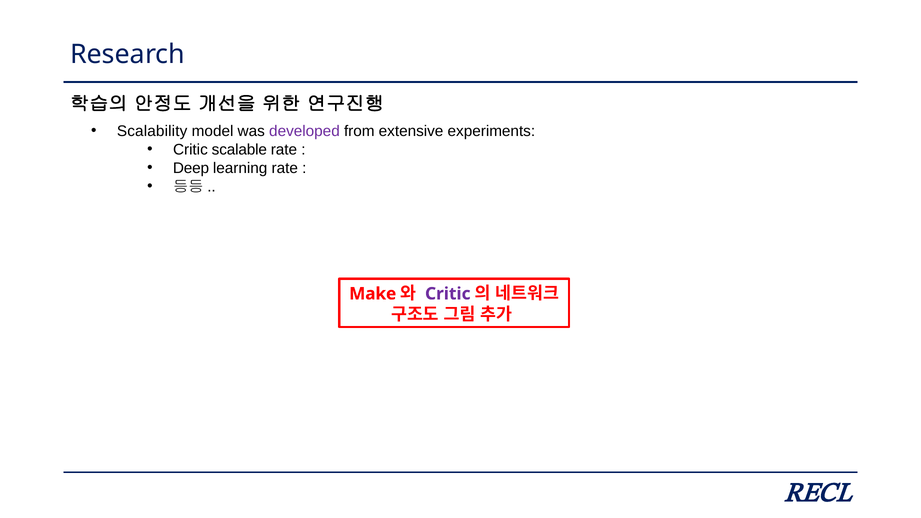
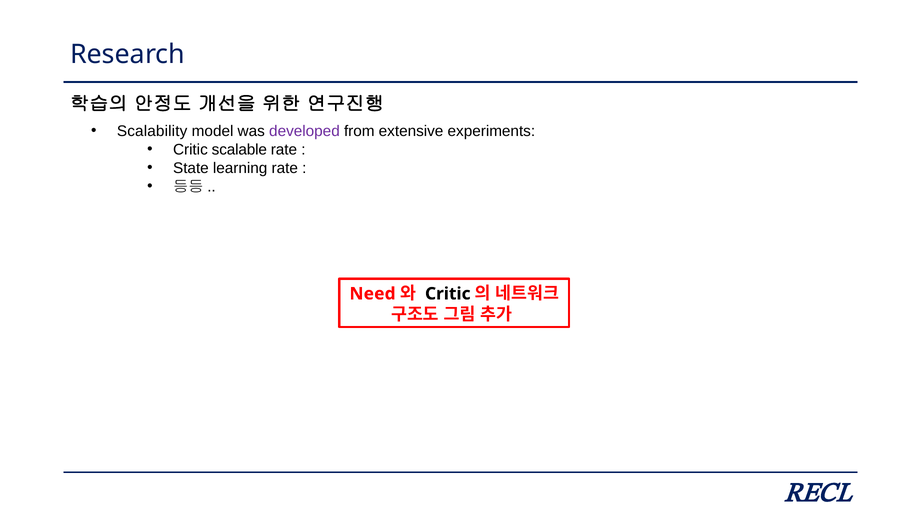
Deep: Deep -> State (191, 168)
Make: Make -> Need (373, 294)
Critic colour: purple -> black (448, 294)
